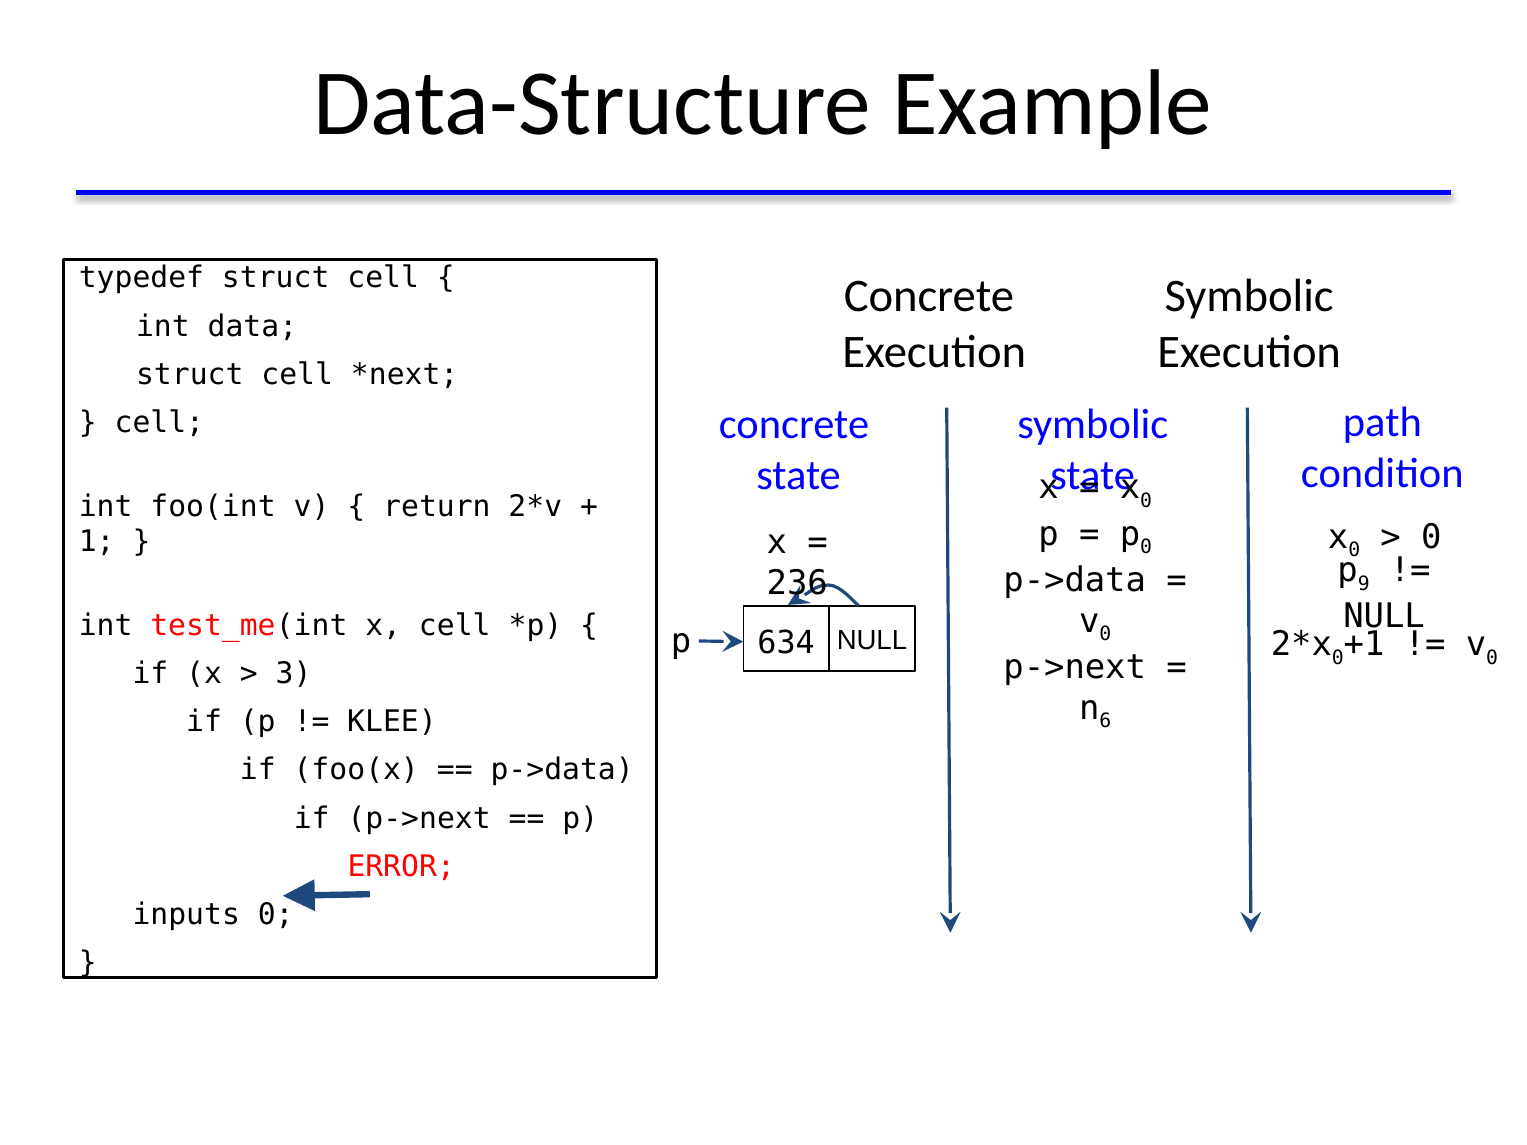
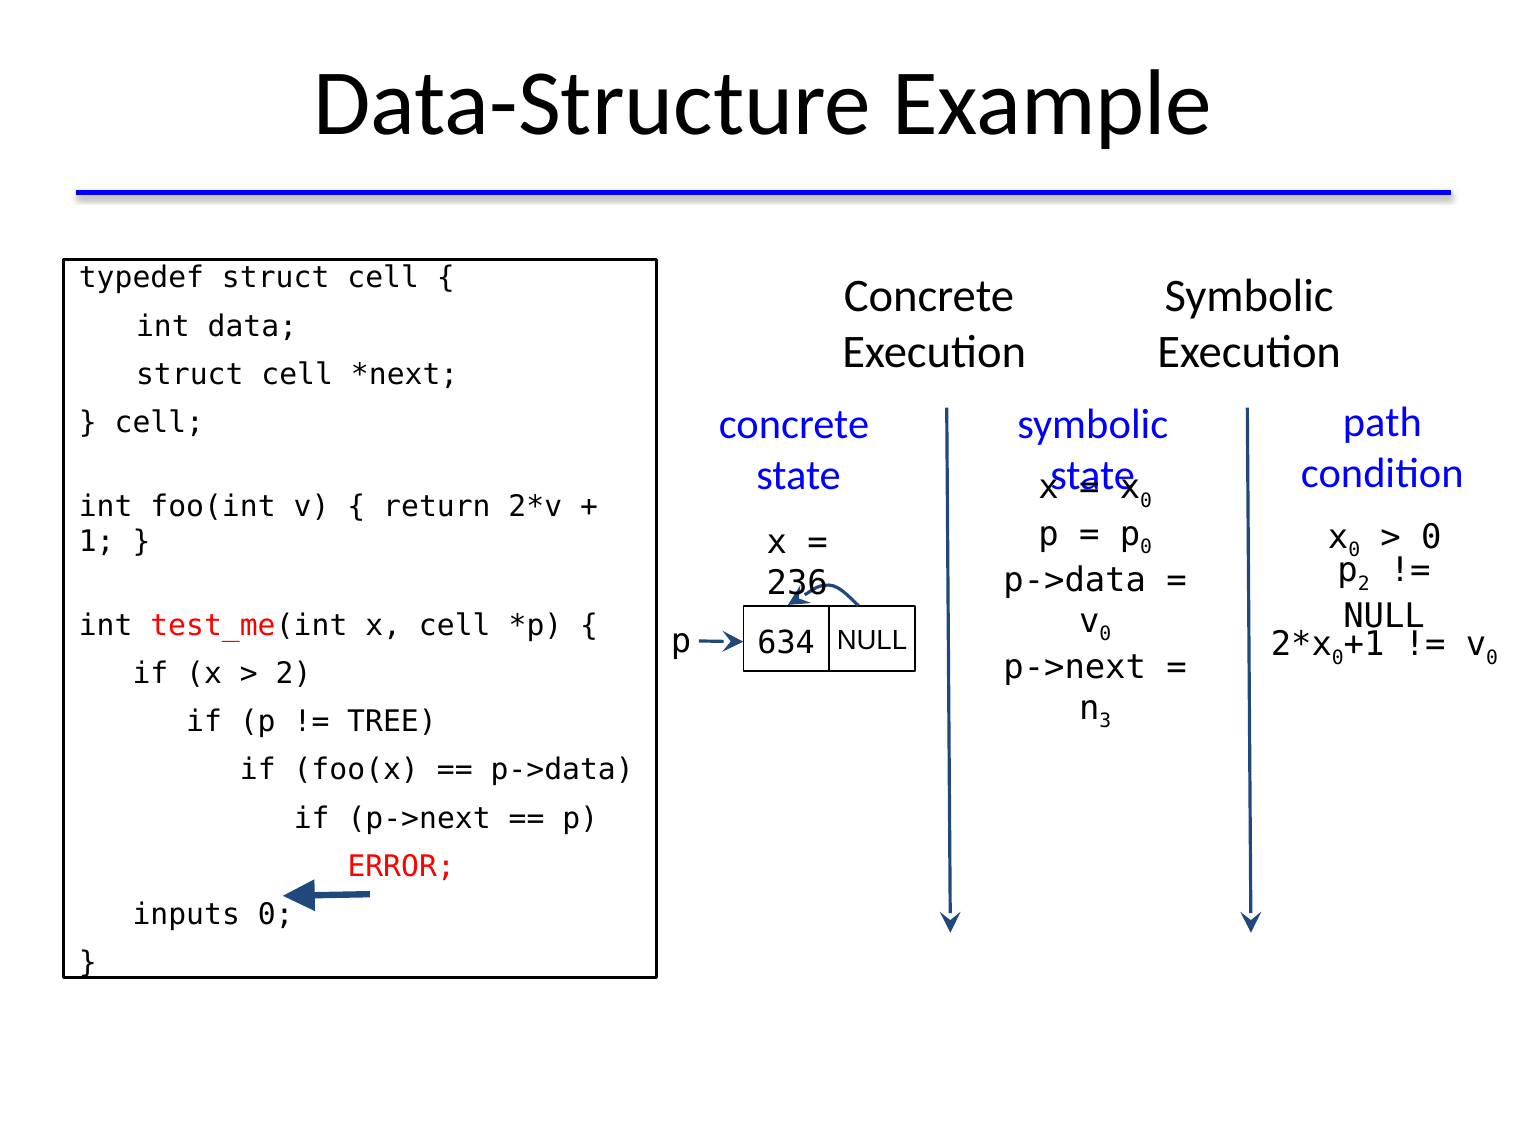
p 9: 9 -> 2 (1364, 584)
3: 3 -> 2 (294, 674)
6: 6 -> 3 (1105, 721)
KLEE: KLEE -> TREE (392, 722)
